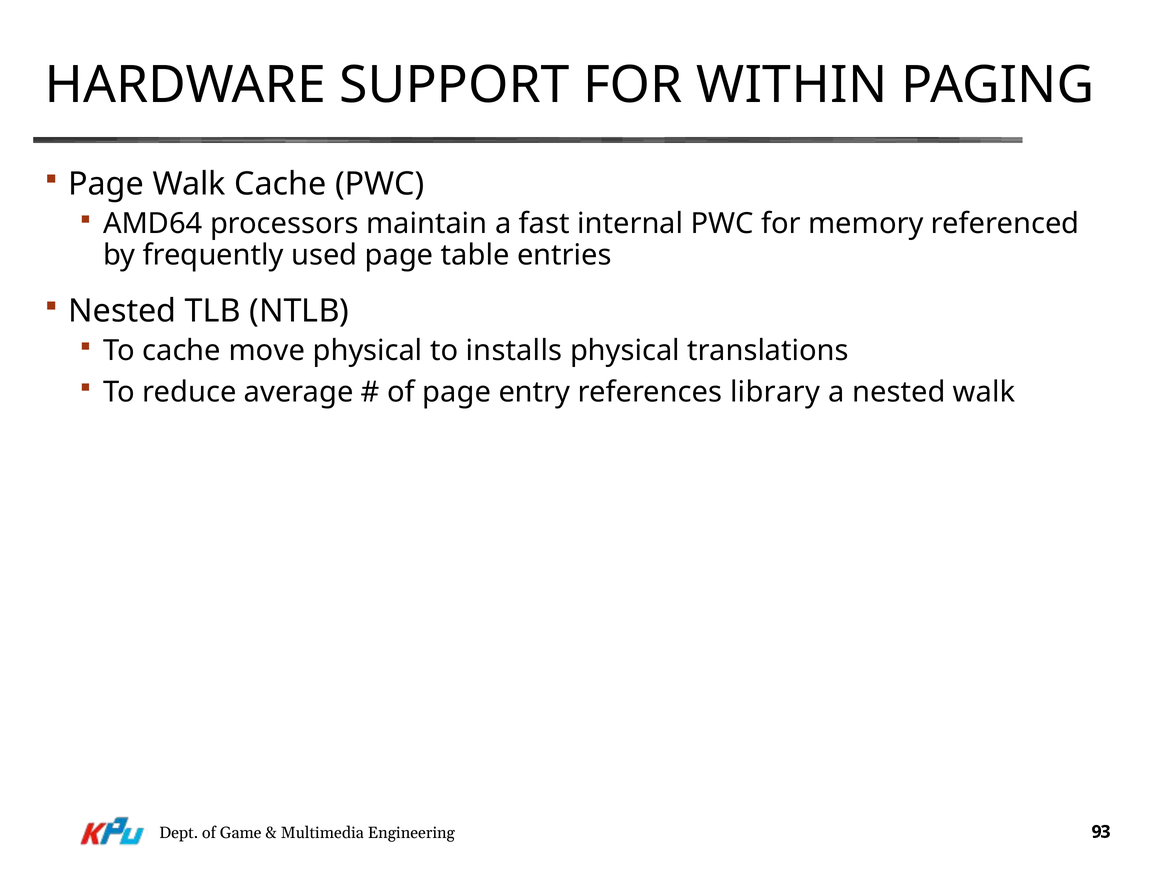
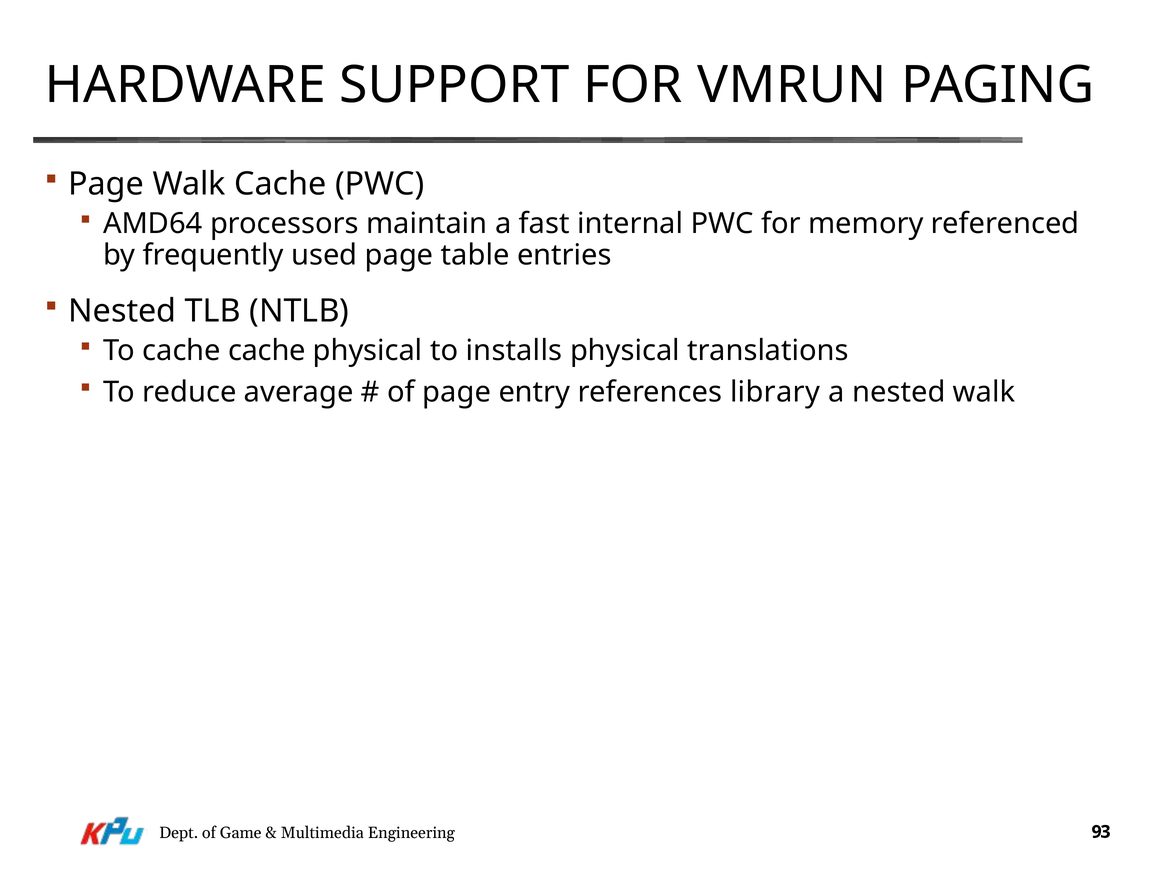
WITHIN: WITHIN -> VMRUN (792, 85)
cache move: move -> cache (267, 351)
